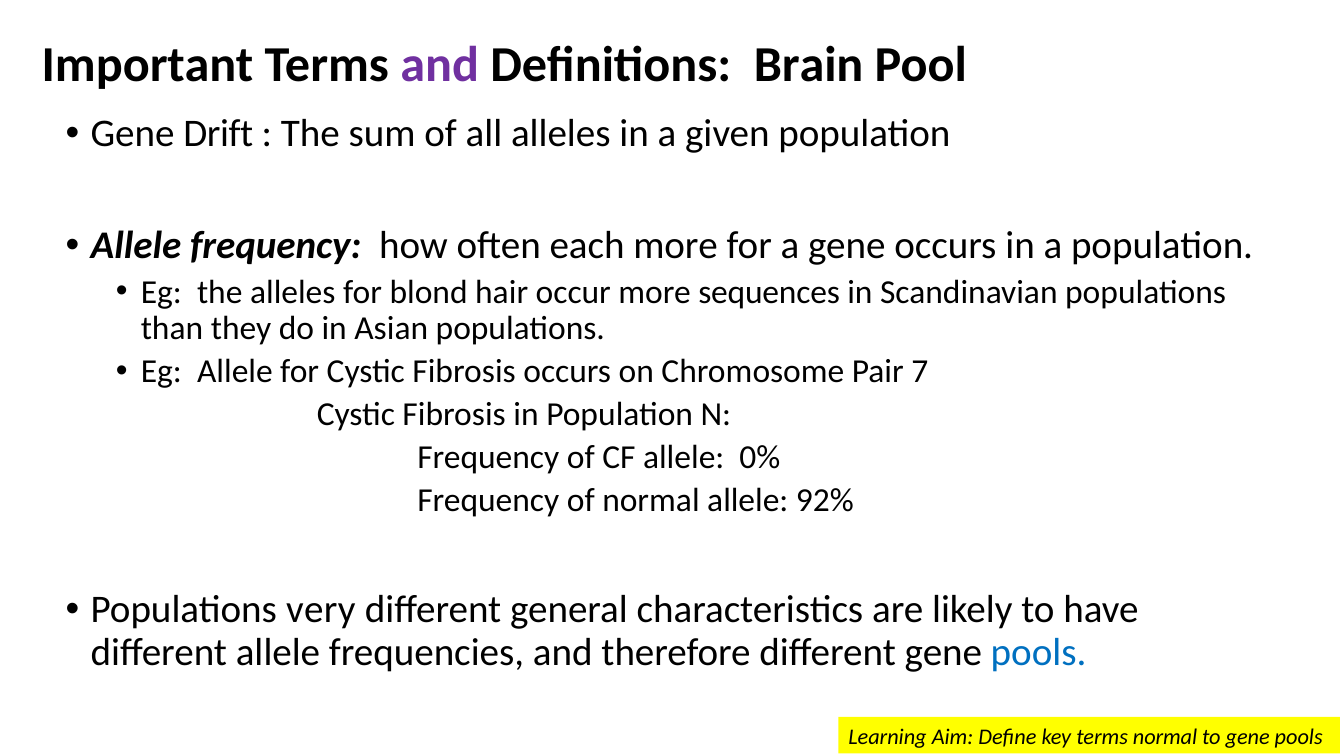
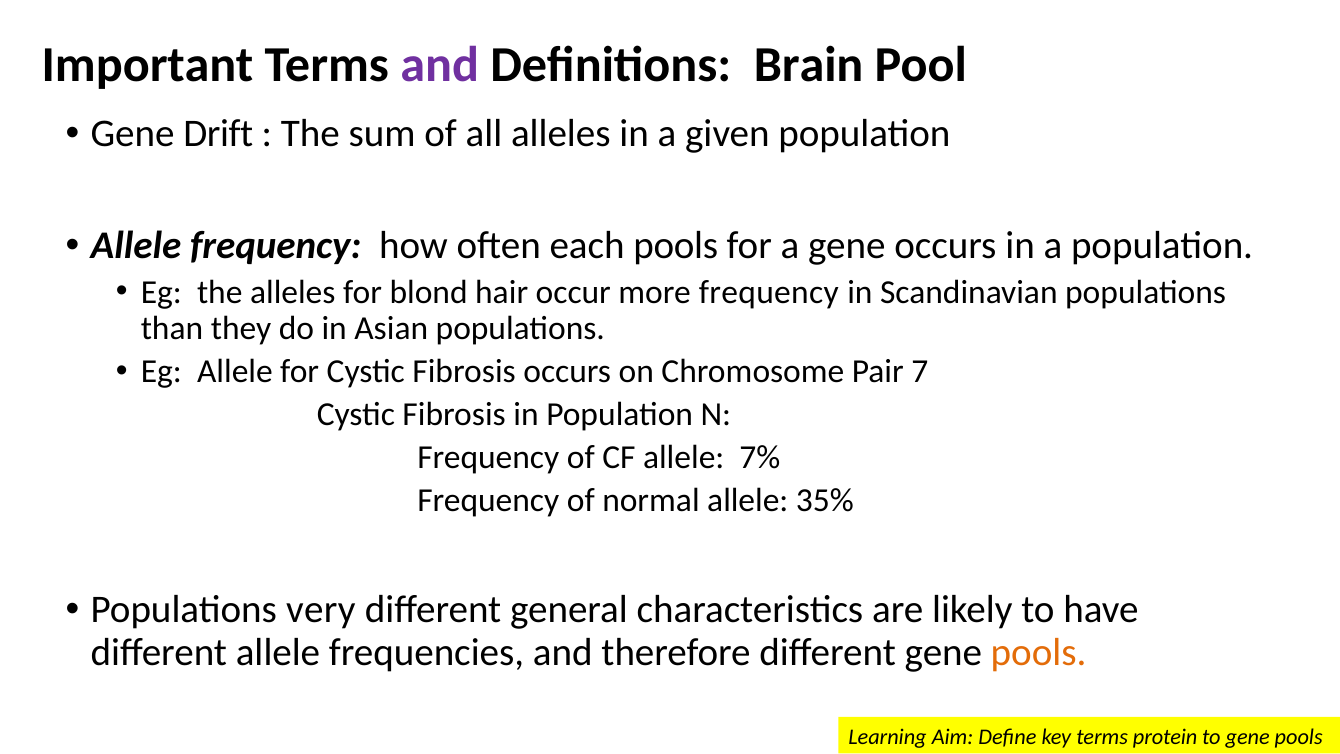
each more: more -> pools (676, 246)
more sequences: sequences -> frequency (769, 292)
0%: 0% -> 7% (760, 458)
92%: 92% -> 35% (825, 501)
pools colour: blue -> orange (1039, 652)
terms normal: normal -> protein (1165, 736)
